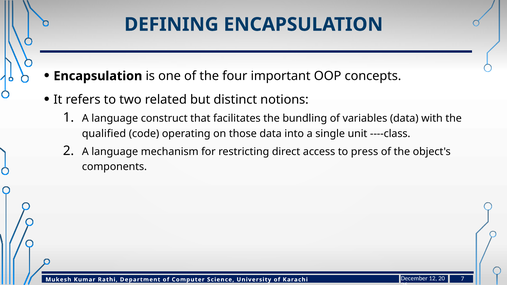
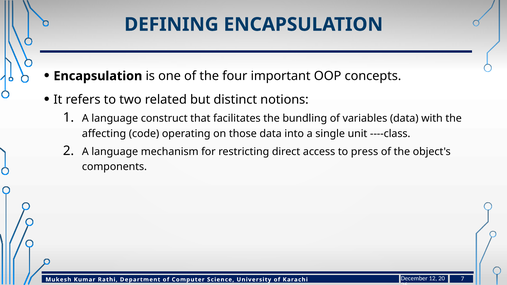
qualified: qualified -> affecting (104, 134)
